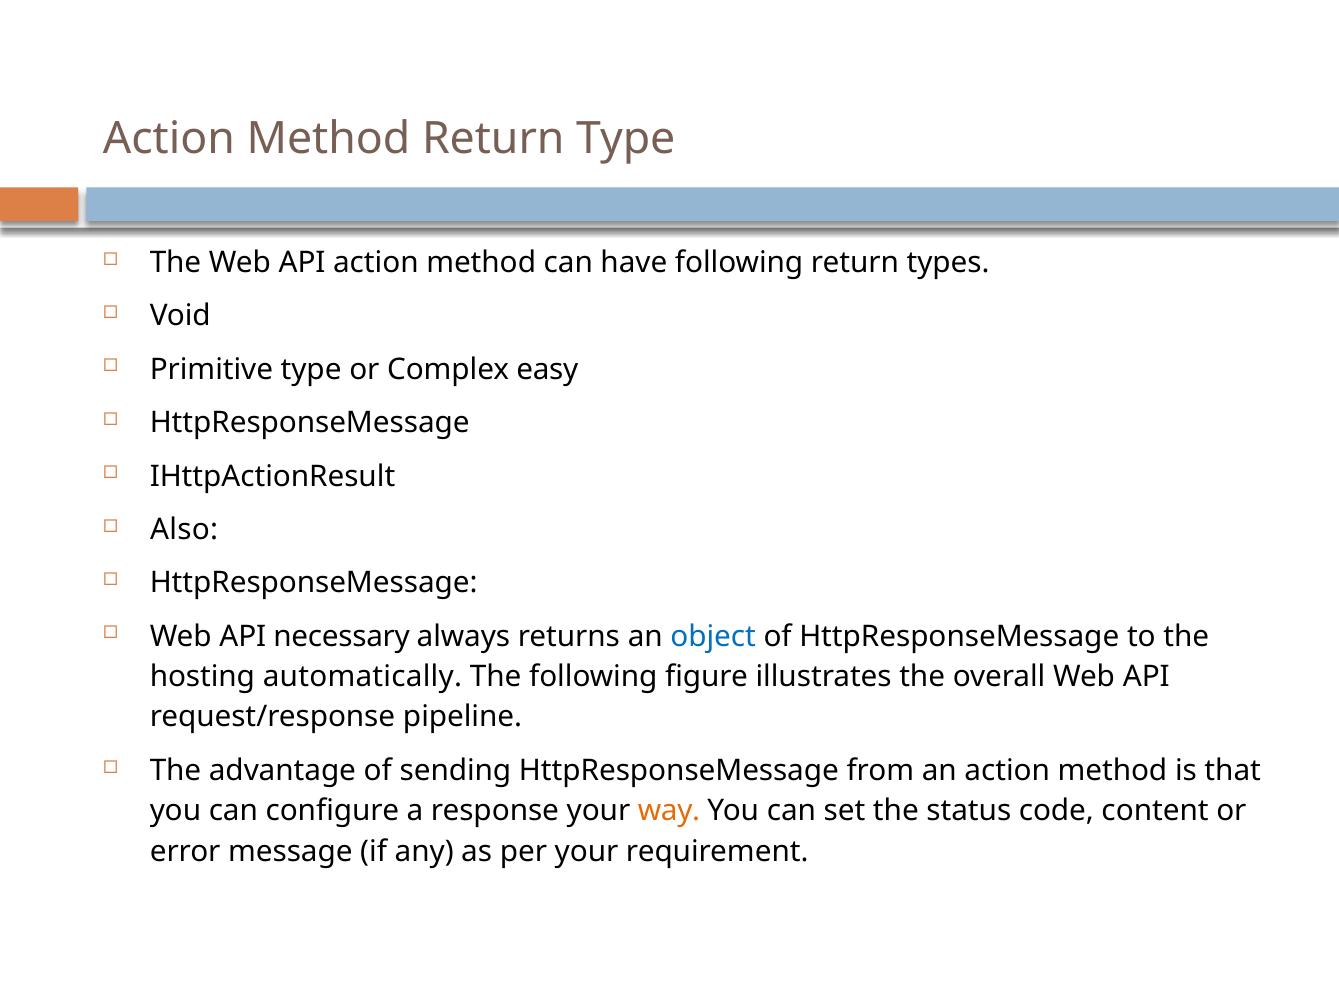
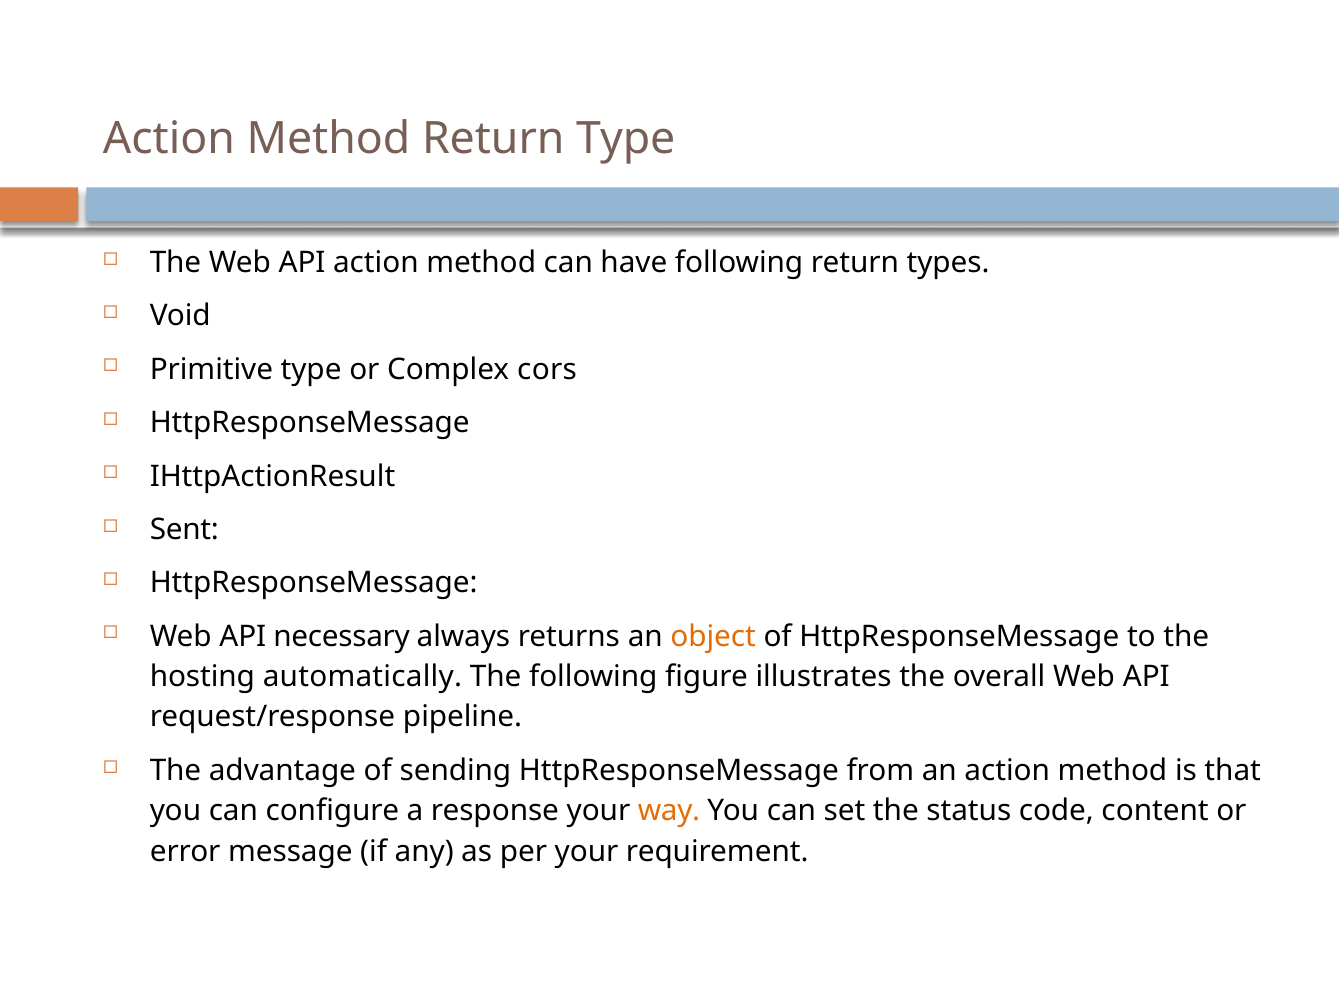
easy: easy -> cors (547, 370)
Also: Also -> Sent (184, 530)
object colour: blue -> orange (713, 637)
